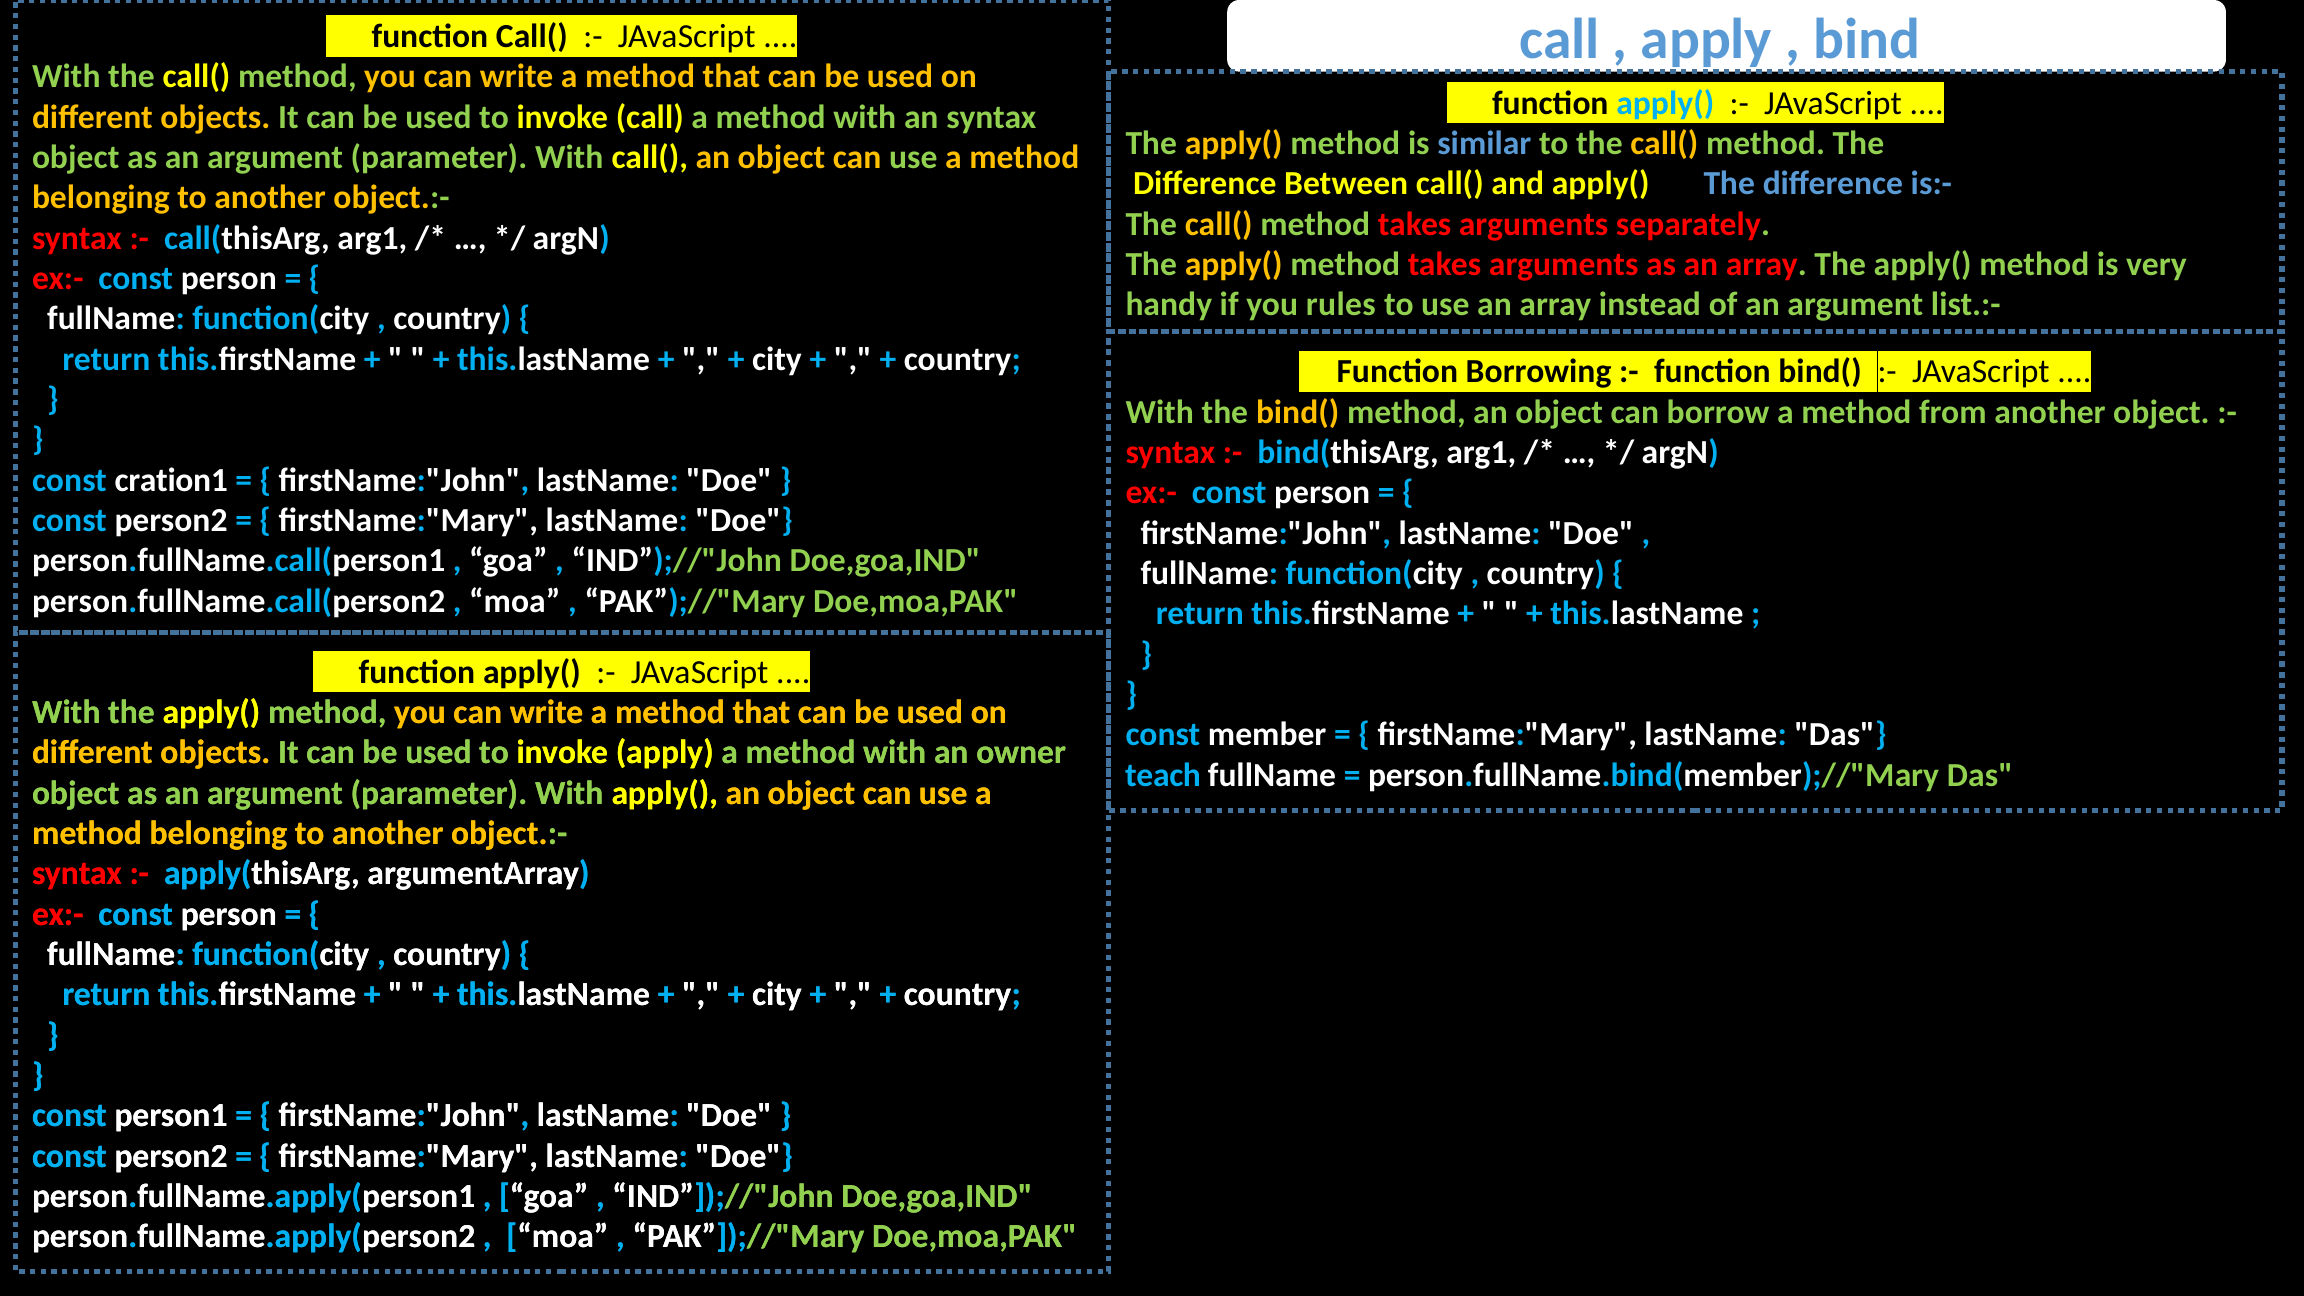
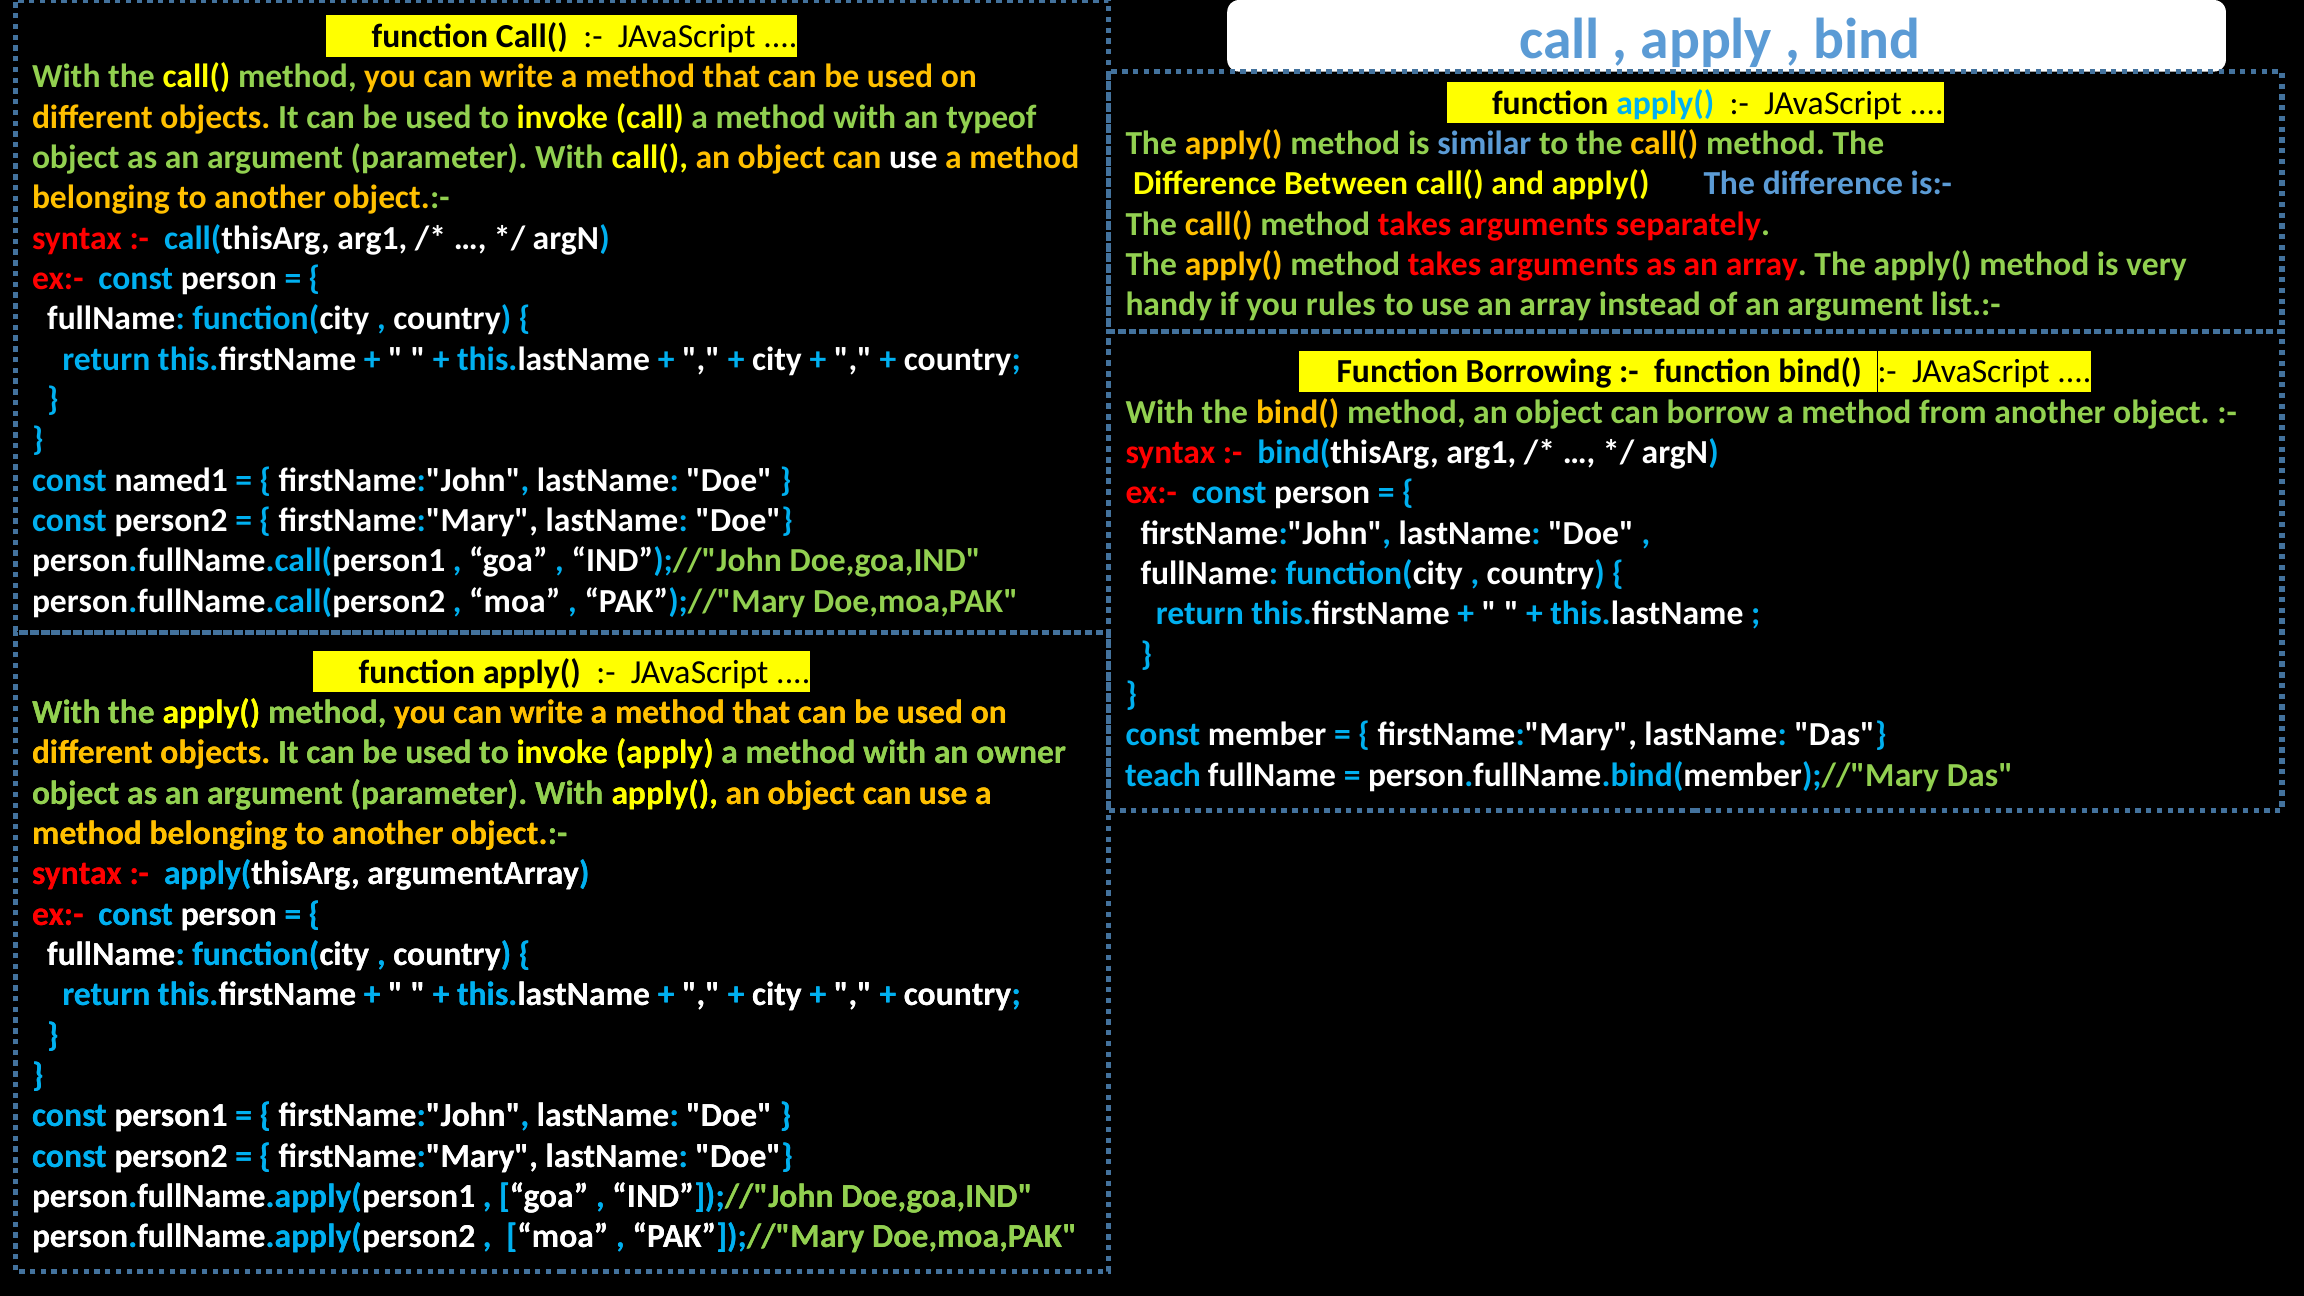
an syntax: syntax -> typeof (991, 117)
use colour: light green -> white (913, 157)
cration1: cration1 -> named1 (171, 480)
